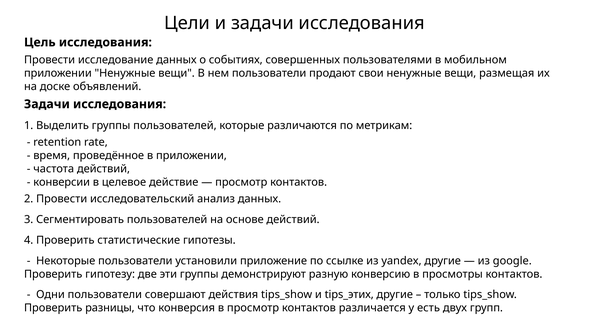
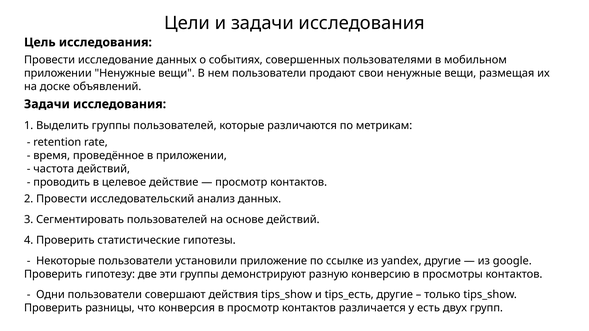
конверсии: конверсии -> проводить (62, 182)
tips_этих: tips_этих -> tips_есть (349, 295)
